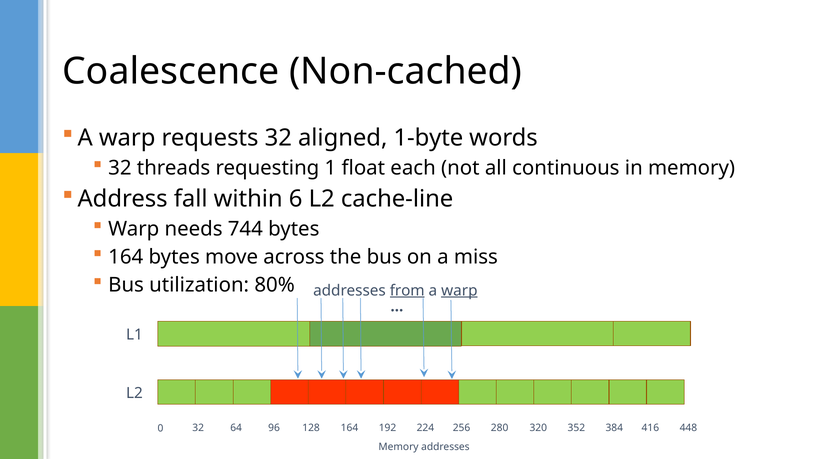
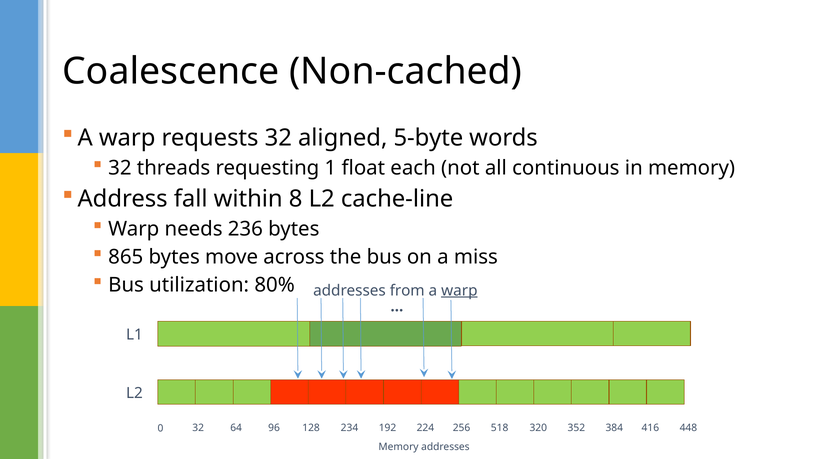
1-byte: 1-byte -> 5-byte (428, 138)
6: 6 -> 8 (296, 199)
744: 744 -> 236 (245, 229)
164: 164 -> 865 (126, 257)
from underline: present -> none (407, 291)
128 164: 164 -> 234 (349, 429)
280: 280 -> 518 (500, 428)
